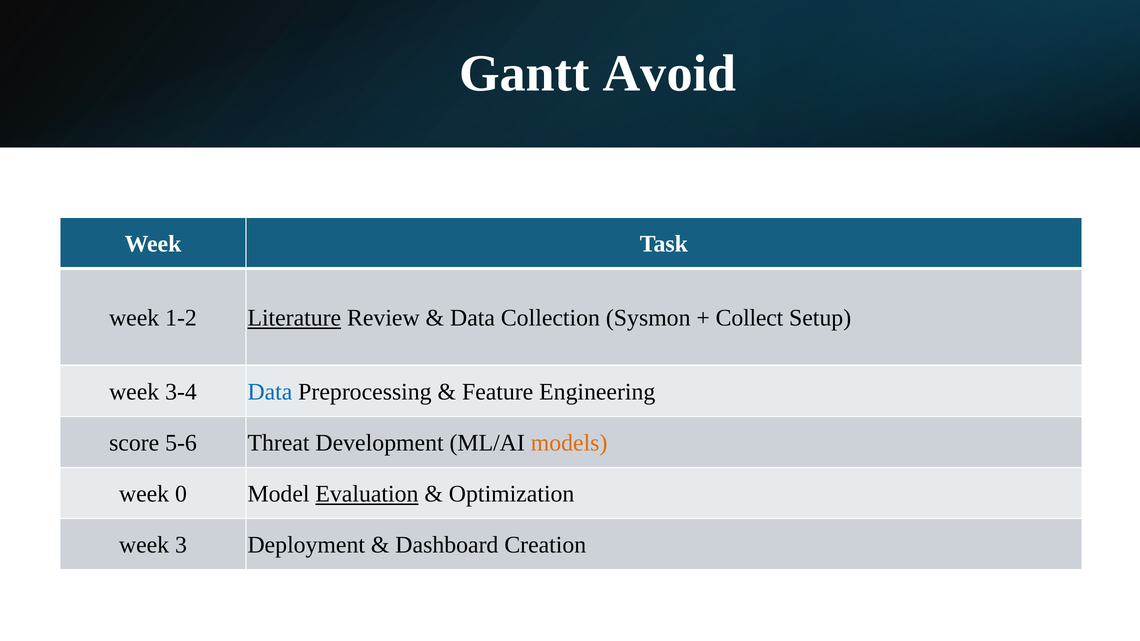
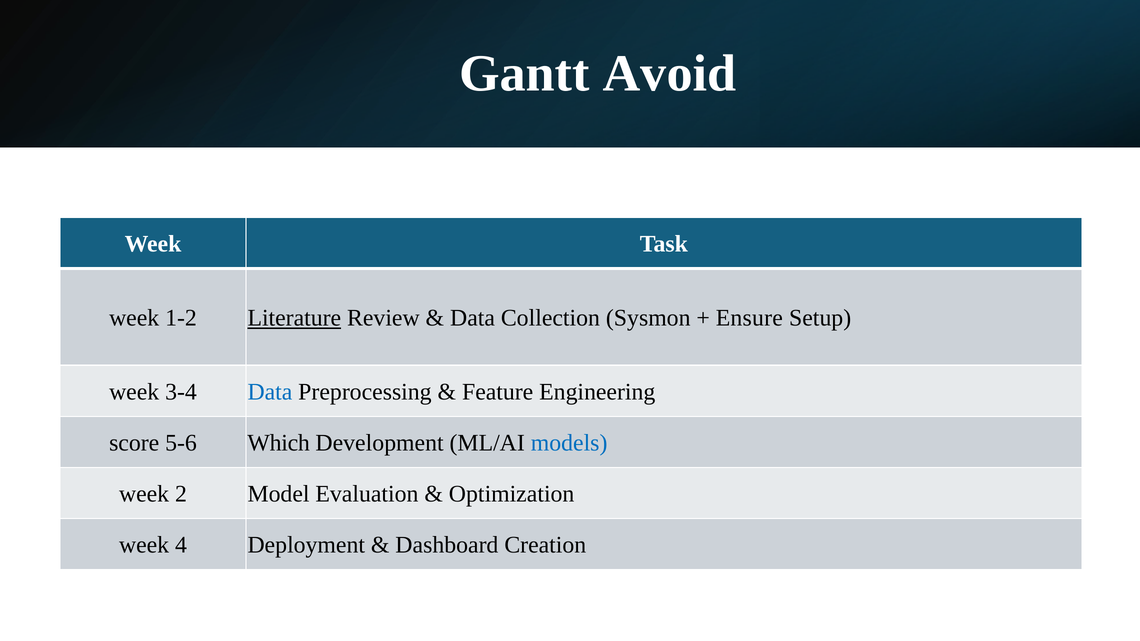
Collect: Collect -> Ensure (749, 318)
Threat: Threat -> Which (279, 443)
models colour: orange -> blue (569, 443)
0: 0 -> 2 (181, 494)
Evaluation underline: present -> none (367, 494)
3: 3 -> 4 (181, 545)
